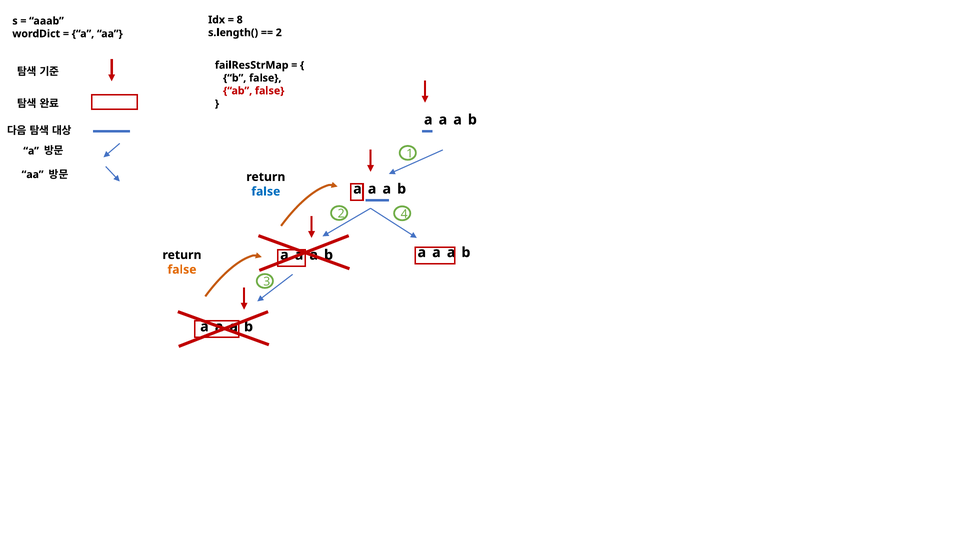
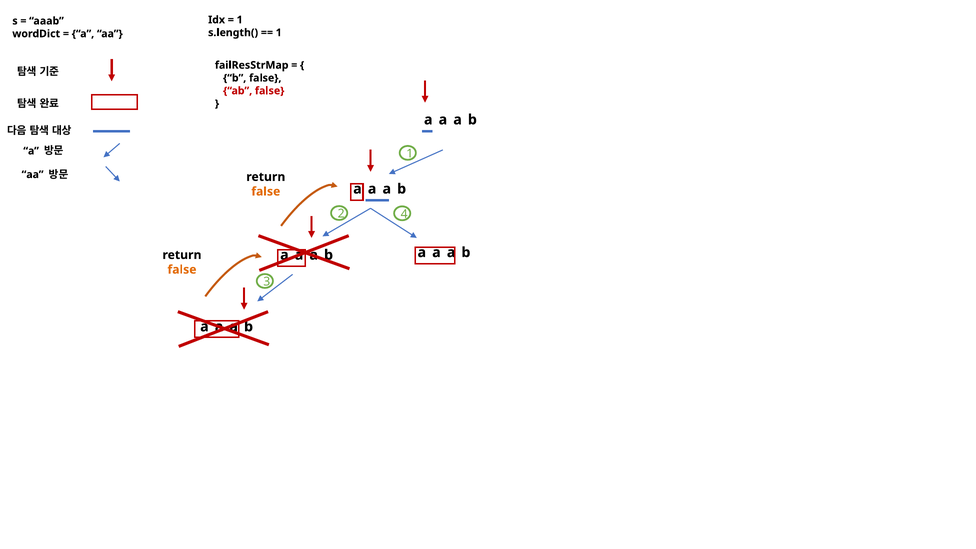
8: 8 -> 1 (240, 20)
2: 2 -> 1 (279, 33)
false colour: blue -> orange (266, 192)
